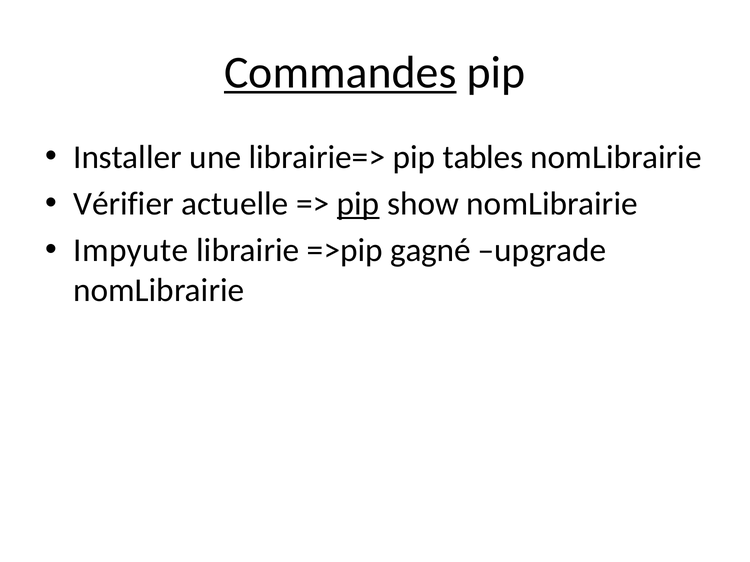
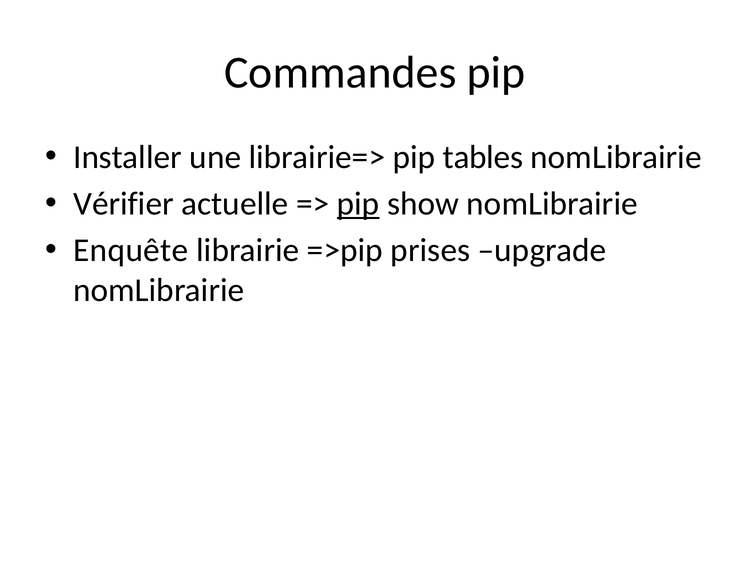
Commandes underline: present -> none (340, 73)
Impyute: Impyute -> Enquête (131, 251)
gagné: gagné -> prises (430, 251)
